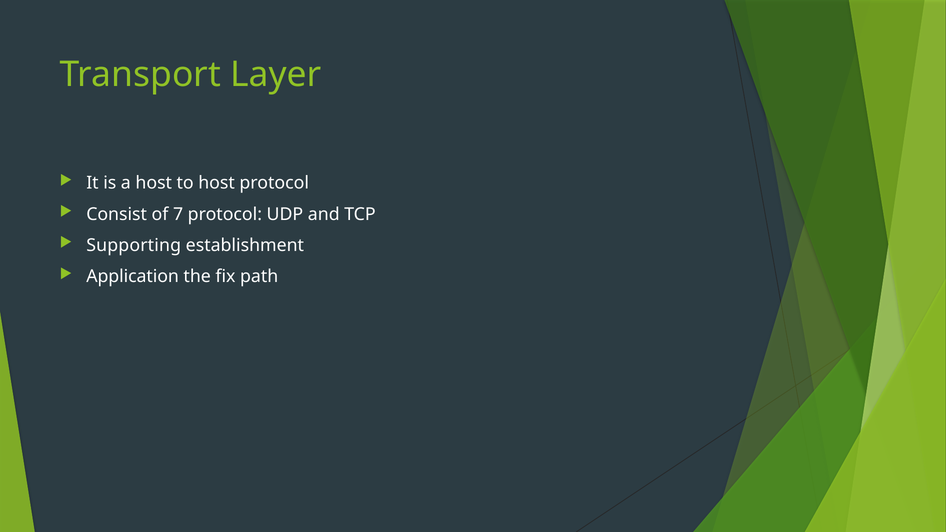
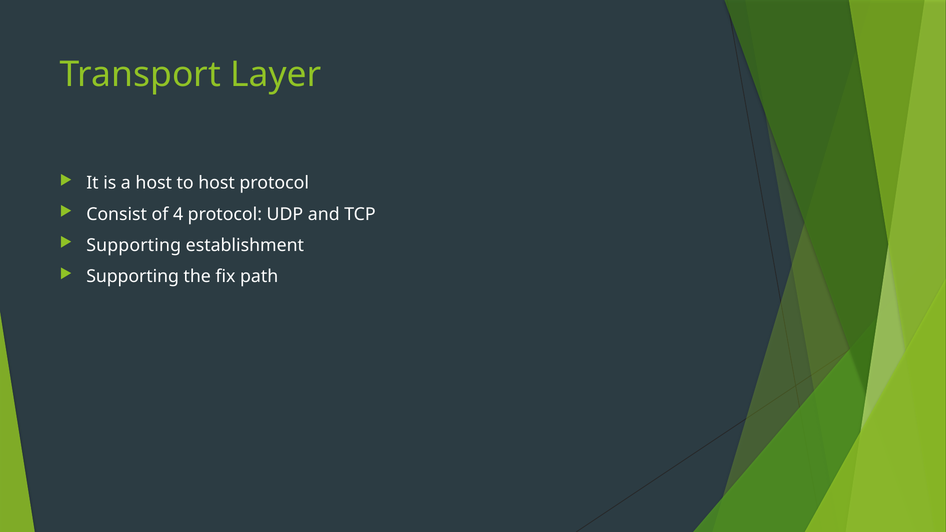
7: 7 -> 4 (178, 214)
Application: Application -> Supporting (133, 277)
